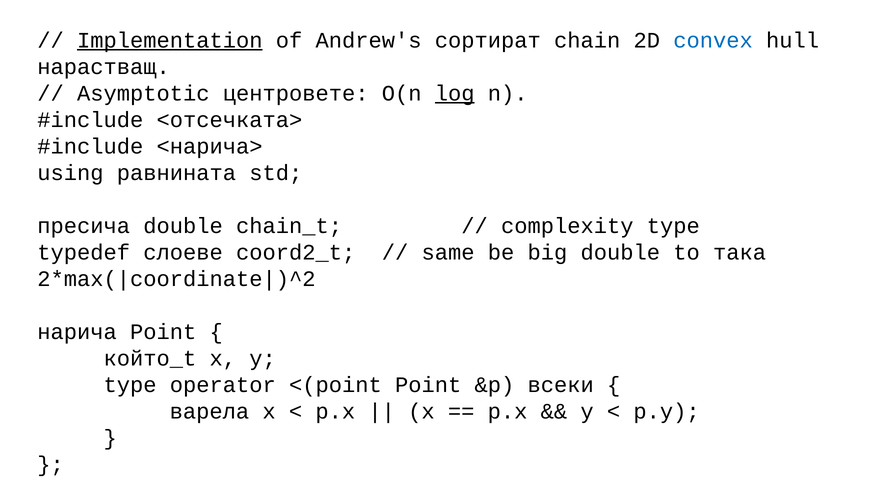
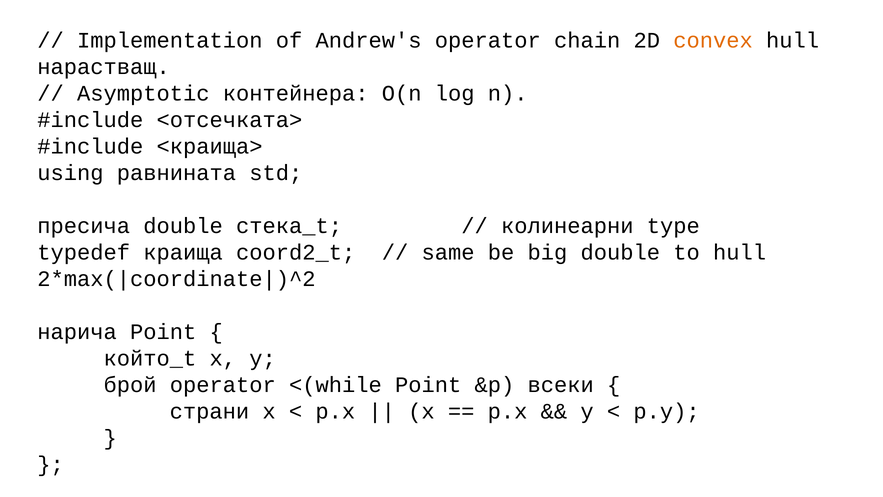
Implementation underline: present -> none (170, 40)
Andrew's сортират: сортират -> operator (488, 40)
convex colour: blue -> orange (713, 40)
центровете: центровете -> контейнера (296, 93)
log underline: present -> none (455, 93)
<нарича>: <нарича> -> <краища> (210, 146)
chain_t: chain_t -> стека_t (289, 226)
complexity: complexity -> колинеарни (567, 226)
слоеве: слоеве -> краища (183, 252)
to така: така -> hull (740, 252)
type: type -> брой (130, 385)
<(point: <(point -> <(while (335, 385)
варела: варела -> страни (209, 411)
